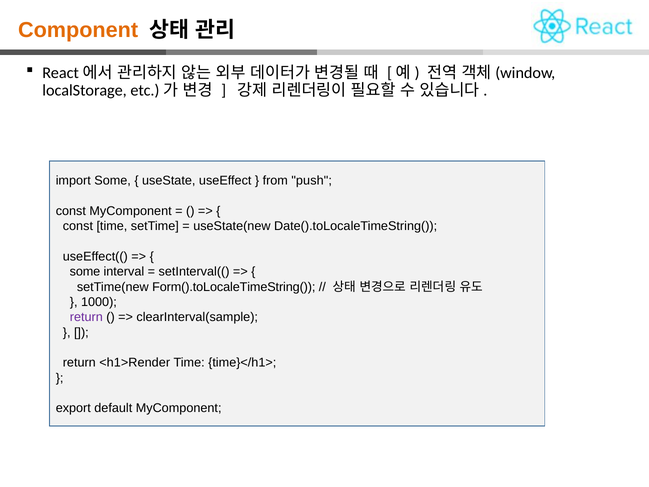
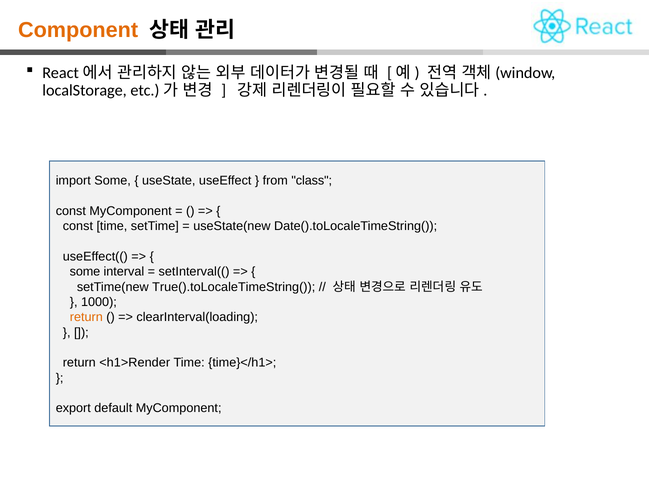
push: push -> class (312, 181)
Form().toLocaleTimeString(: Form().toLocaleTimeString( -> True().toLocaleTimeString( (234, 287)
return colour: purple -> orange (86, 317)
clearInterval(sample: clearInterval(sample -> clearInterval(loading (197, 317)
